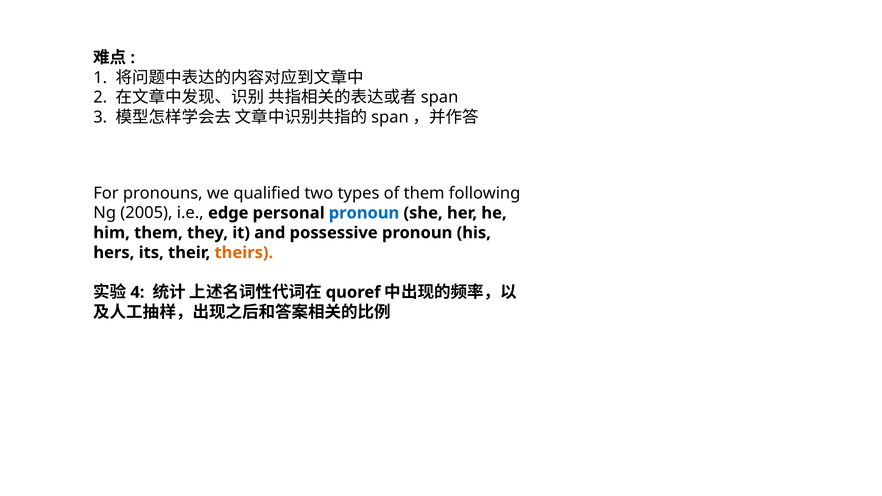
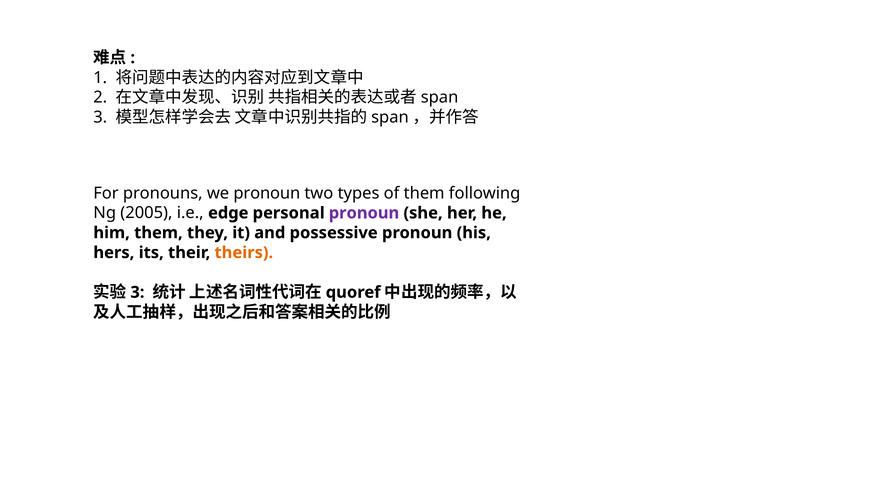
we qualified: qualified -> pronoun (267, 193)
pronoun colour: blue -> purple (364, 213)
4: 4 -> 3 (137, 292)
